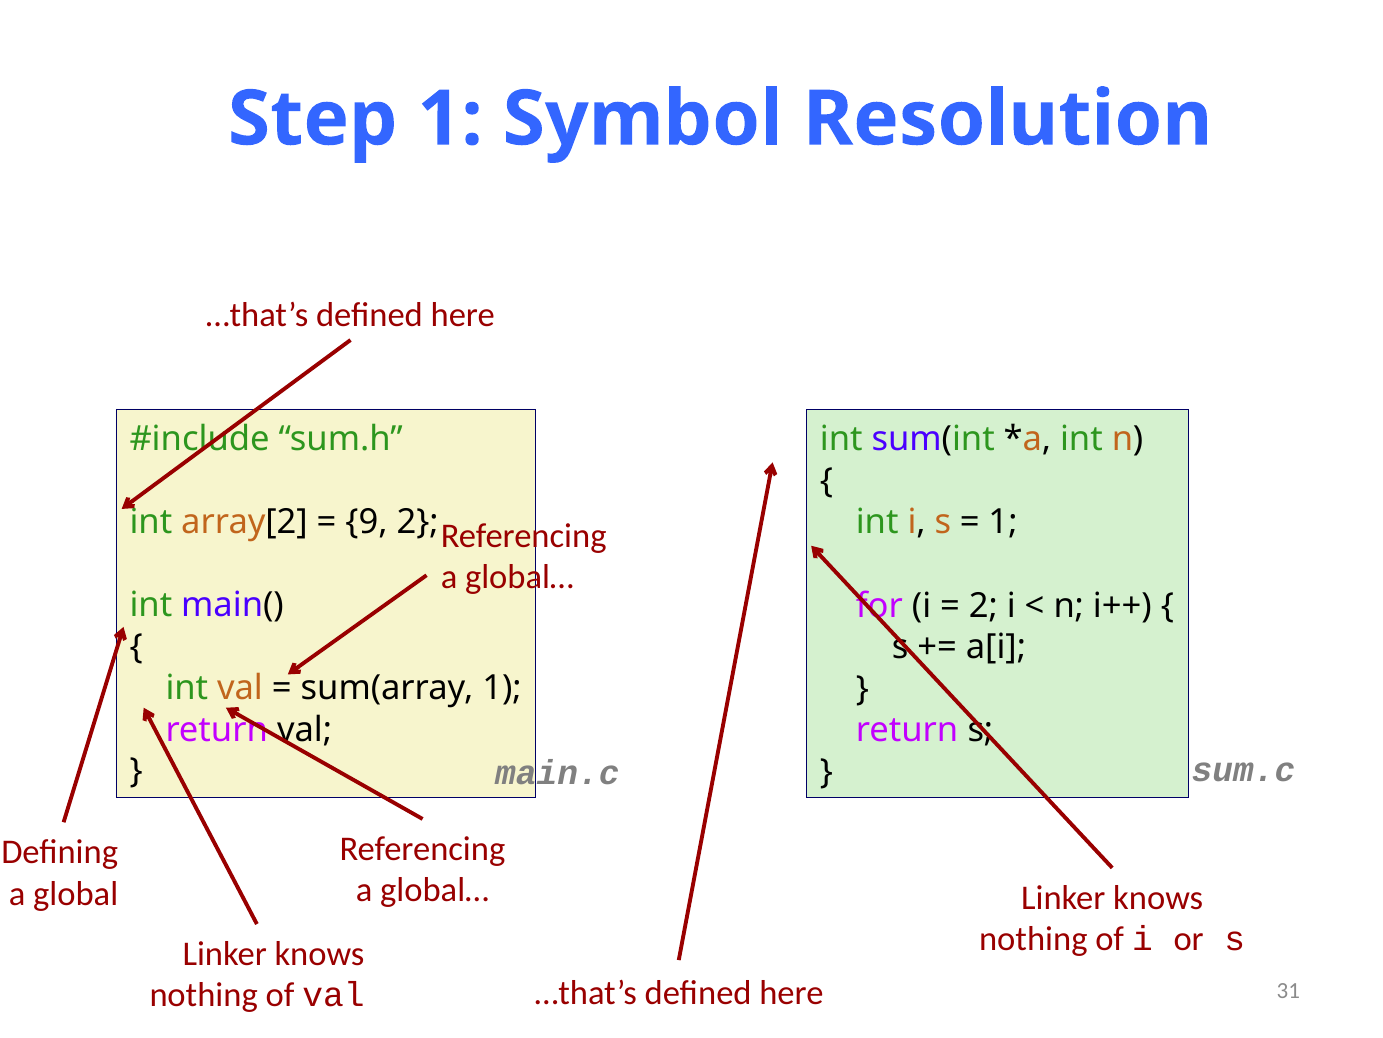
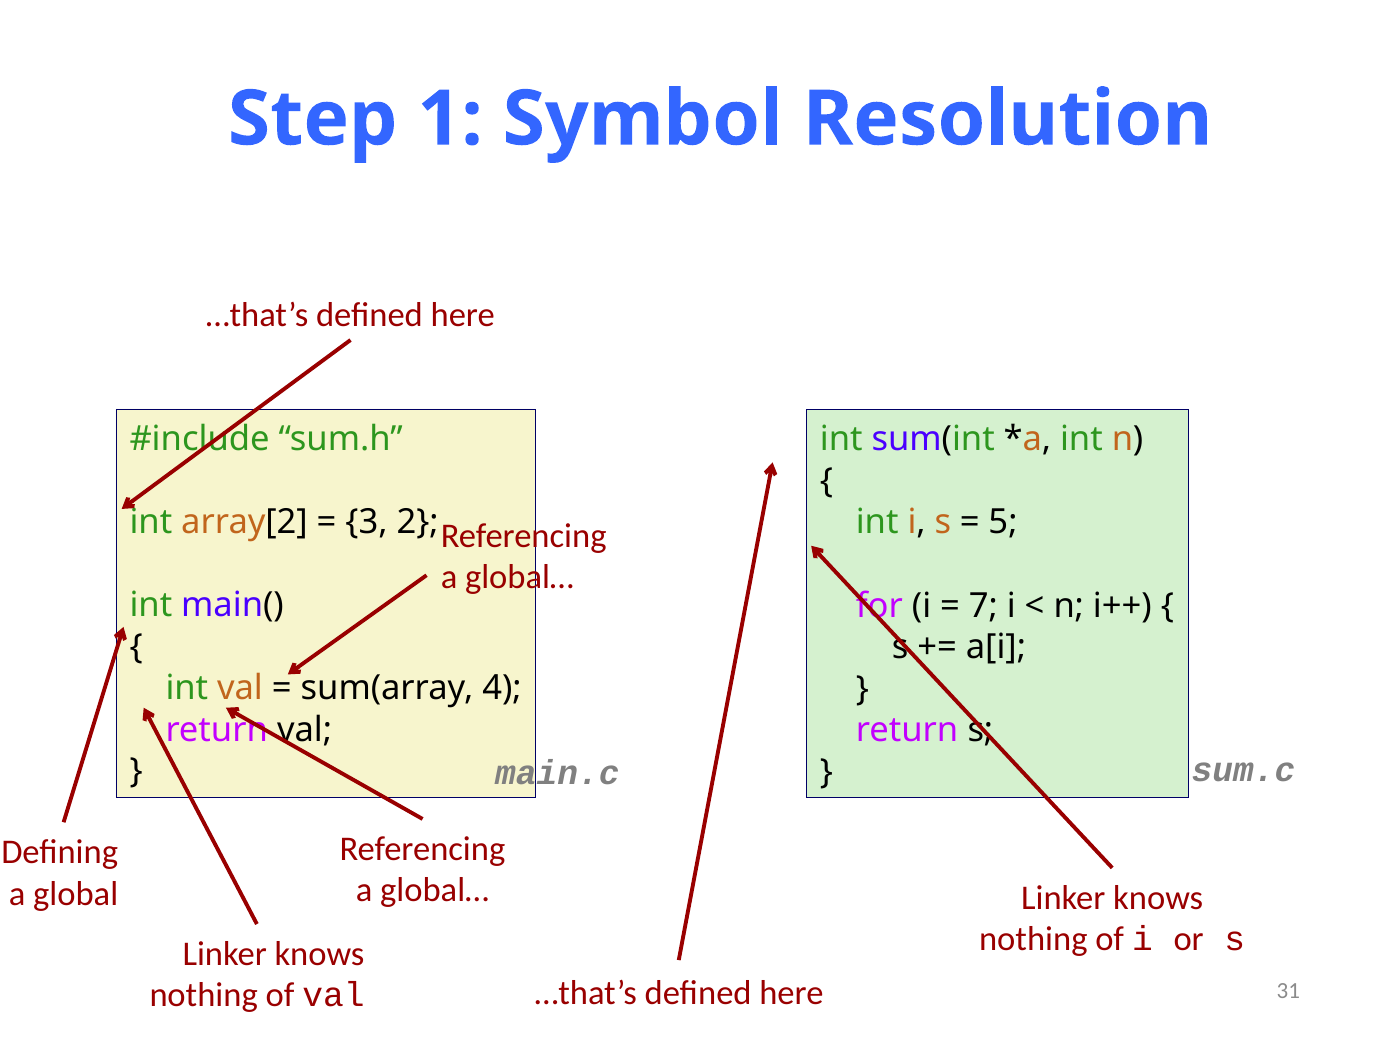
9: 9 -> 3 (367, 522)
1: 1 -> 5 (1003, 522)
2: 2 -> 7 (983, 605)
sum(array 1: 1 -> 4 (502, 688)
